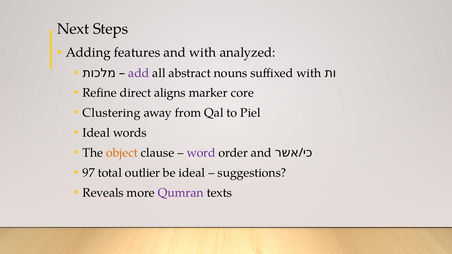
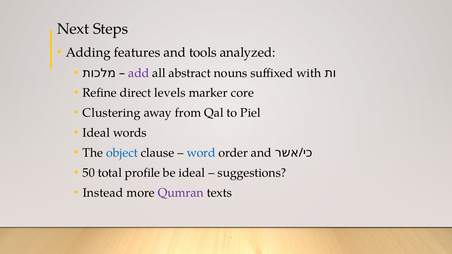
and with: with -> tools (203, 53)
aligns: aligns -> levels (170, 93)
object colour: orange -> blue (122, 153)
word colour: purple -> blue (201, 153)
97: 97 -> 50 (89, 173)
outlier: outlier -> profile (143, 173)
Reveals: Reveals -> Instead (103, 193)
